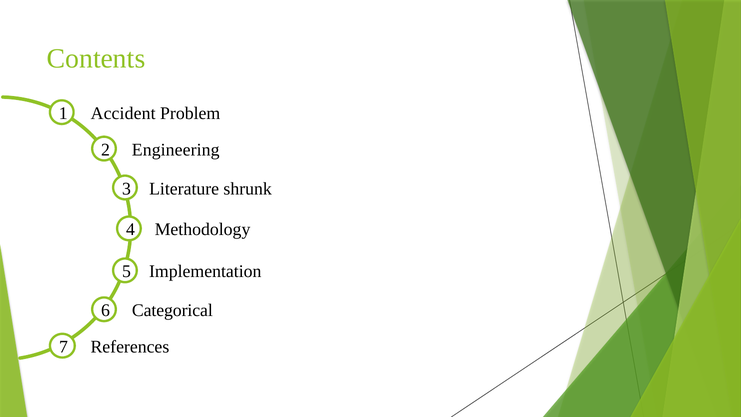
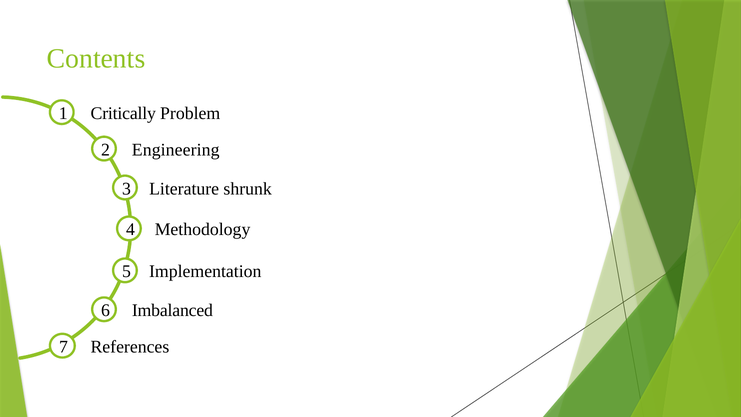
Accident: Accident -> Critically (123, 113)
Categorical: Categorical -> Imbalanced (172, 310)
